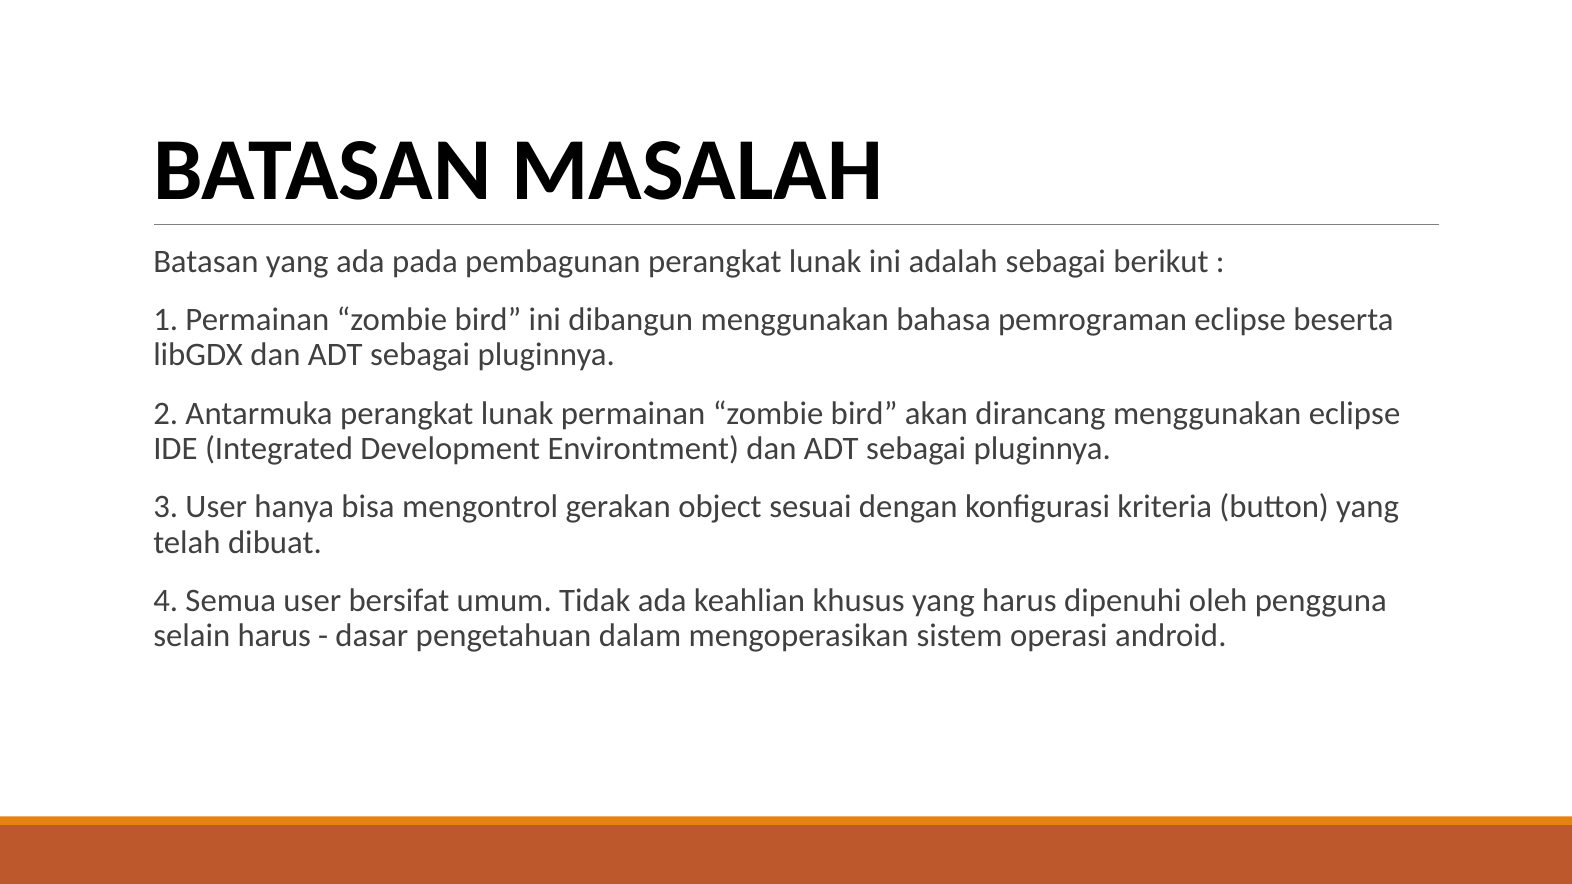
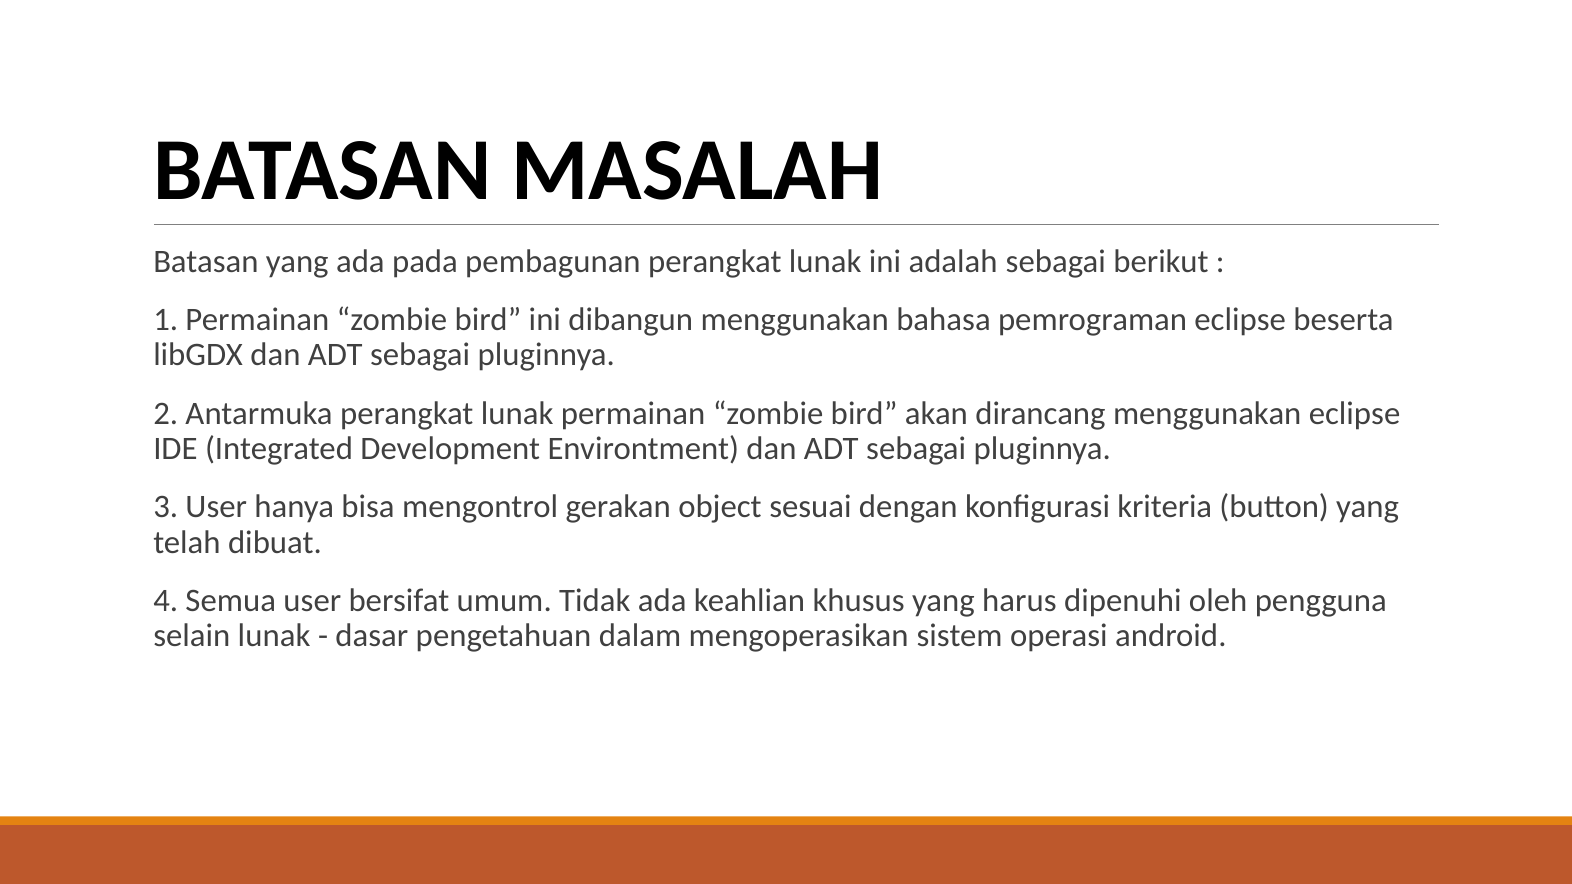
selain harus: harus -> lunak (274, 636)
